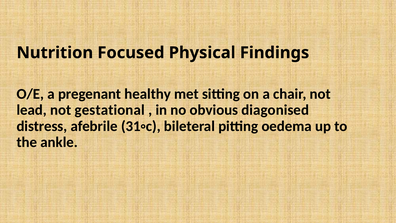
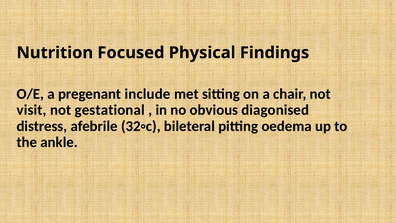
healthy: healthy -> include (148, 94)
lead: lead -> visit (32, 110)
31◦c: 31◦c -> 32◦c (141, 126)
